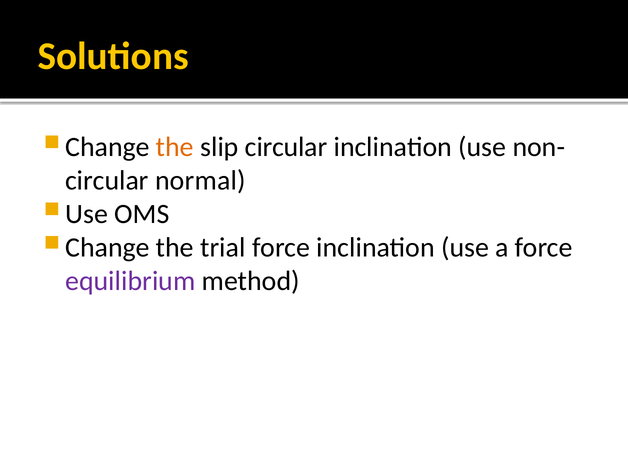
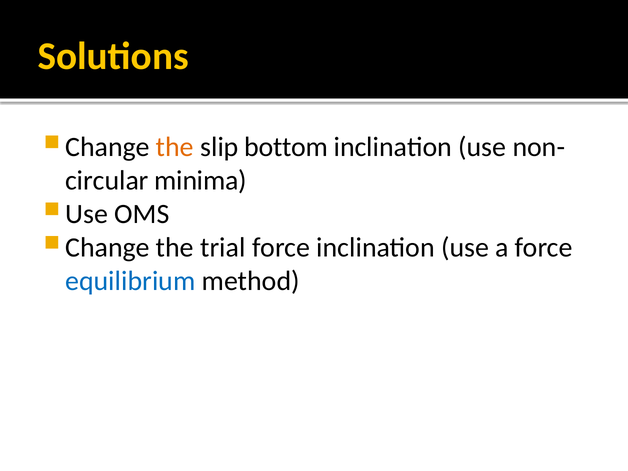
slip circular: circular -> bottom (286, 147)
normal: normal -> minima (201, 180)
equilibrium colour: purple -> blue (130, 281)
